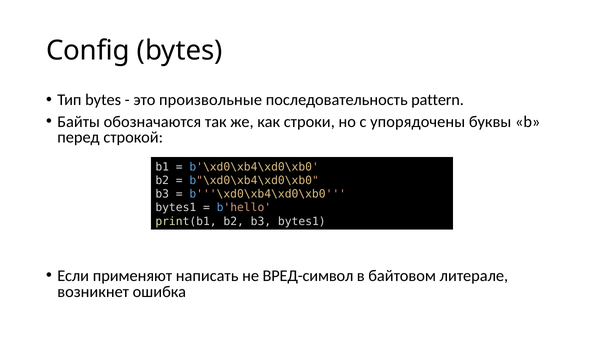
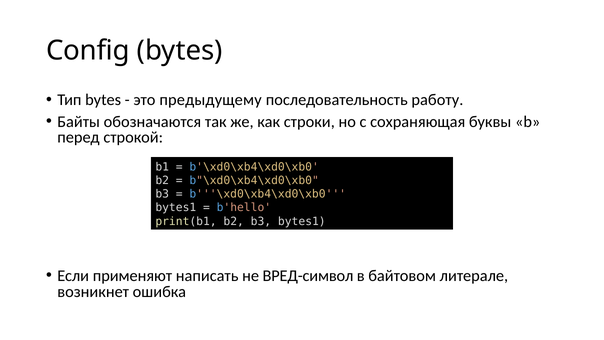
произвольные: произвольные -> предыдущему (211, 100)
pattern: pattern -> работу (437, 100)
упорядочены: упорядочены -> сохраняющая (418, 122)
